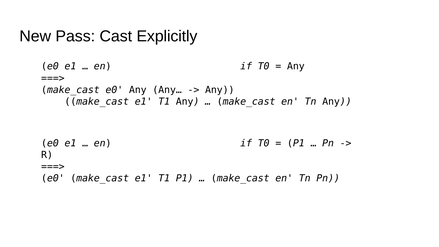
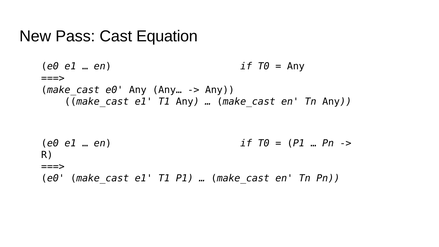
Explicitly: Explicitly -> Equation (167, 36)
